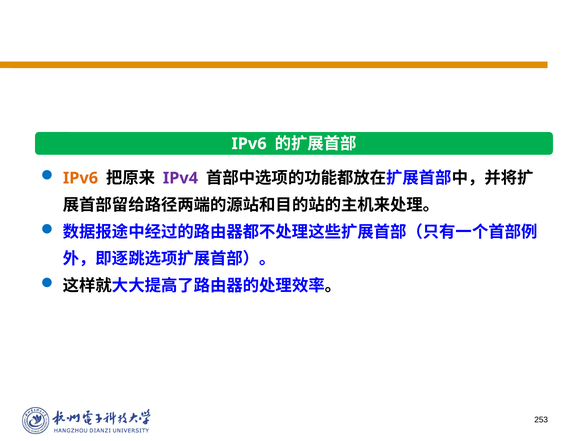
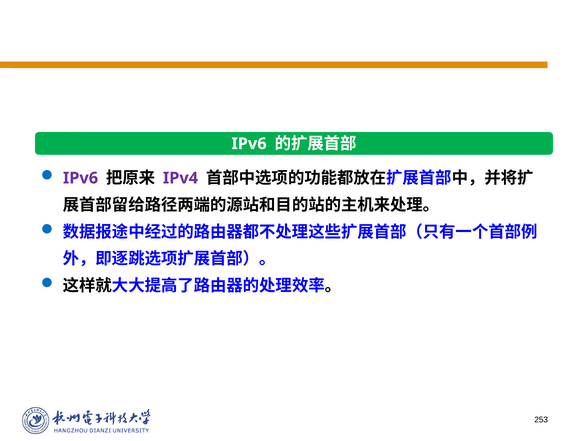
IPv6 colour: orange -> purple (81, 178)
